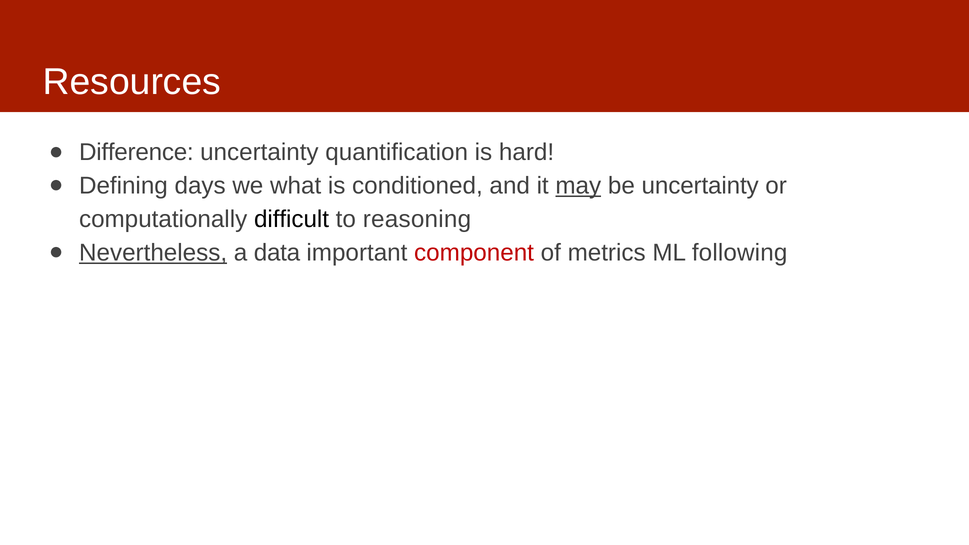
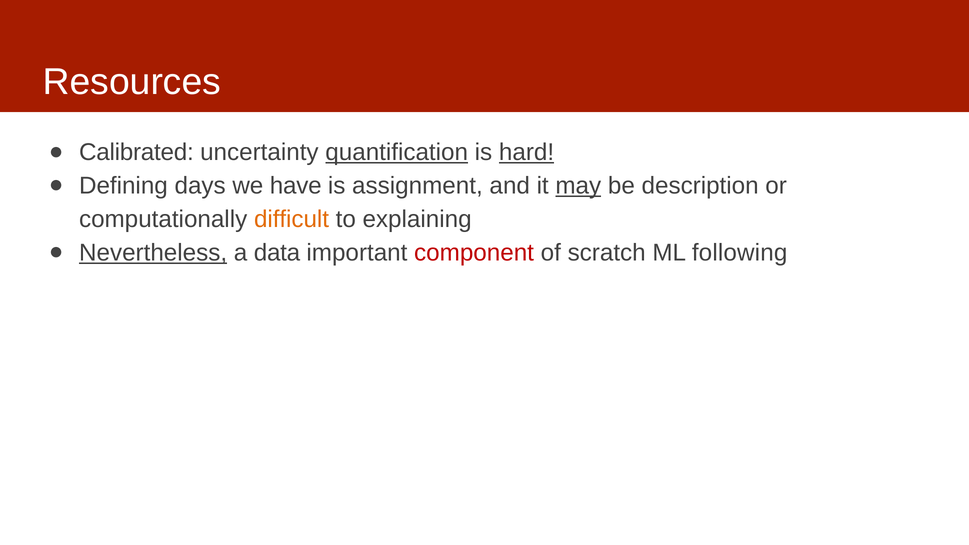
Difference: Difference -> Calibrated (136, 152)
quantification underline: none -> present (397, 152)
hard underline: none -> present (527, 152)
what: what -> have (296, 186)
conditioned: conditioned -> assignment (417, 186)
be uncertainty: uncertainty -> description (700, 186)
difficult colour: black -> orange (292, 219)
reasoning: reasoning -> explaining (417, 219)
metrics: metrics -> scratch (607, 253)
